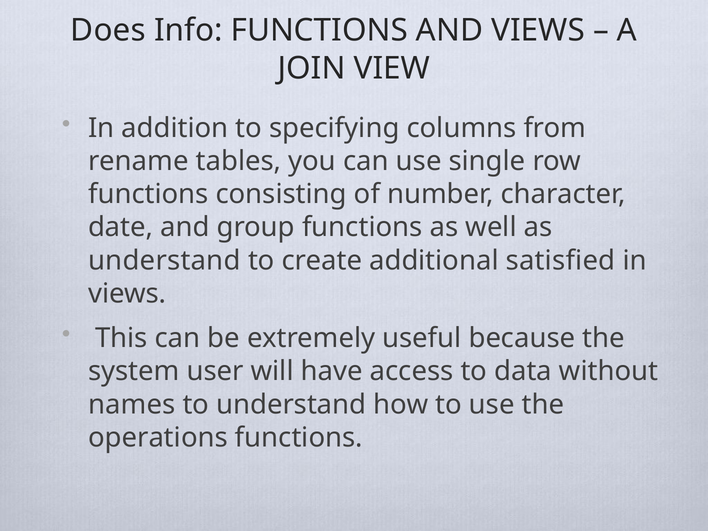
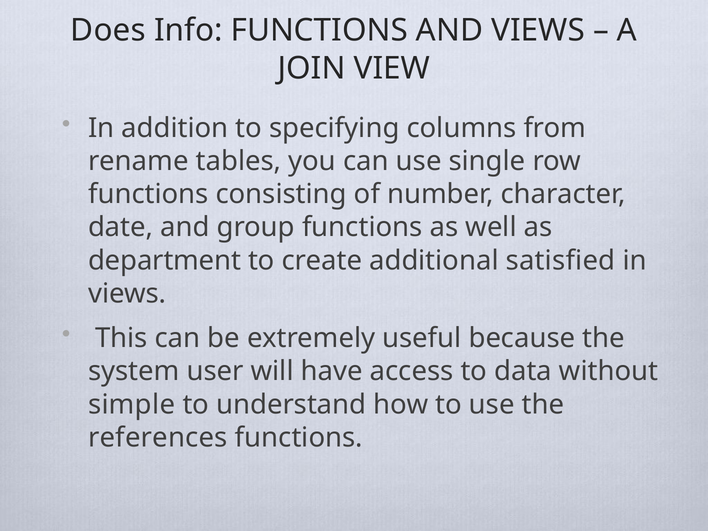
understand: understand -> department (165, 260)
names: names -> simple (132, 404)
operations: operations -> references (158, 438)
